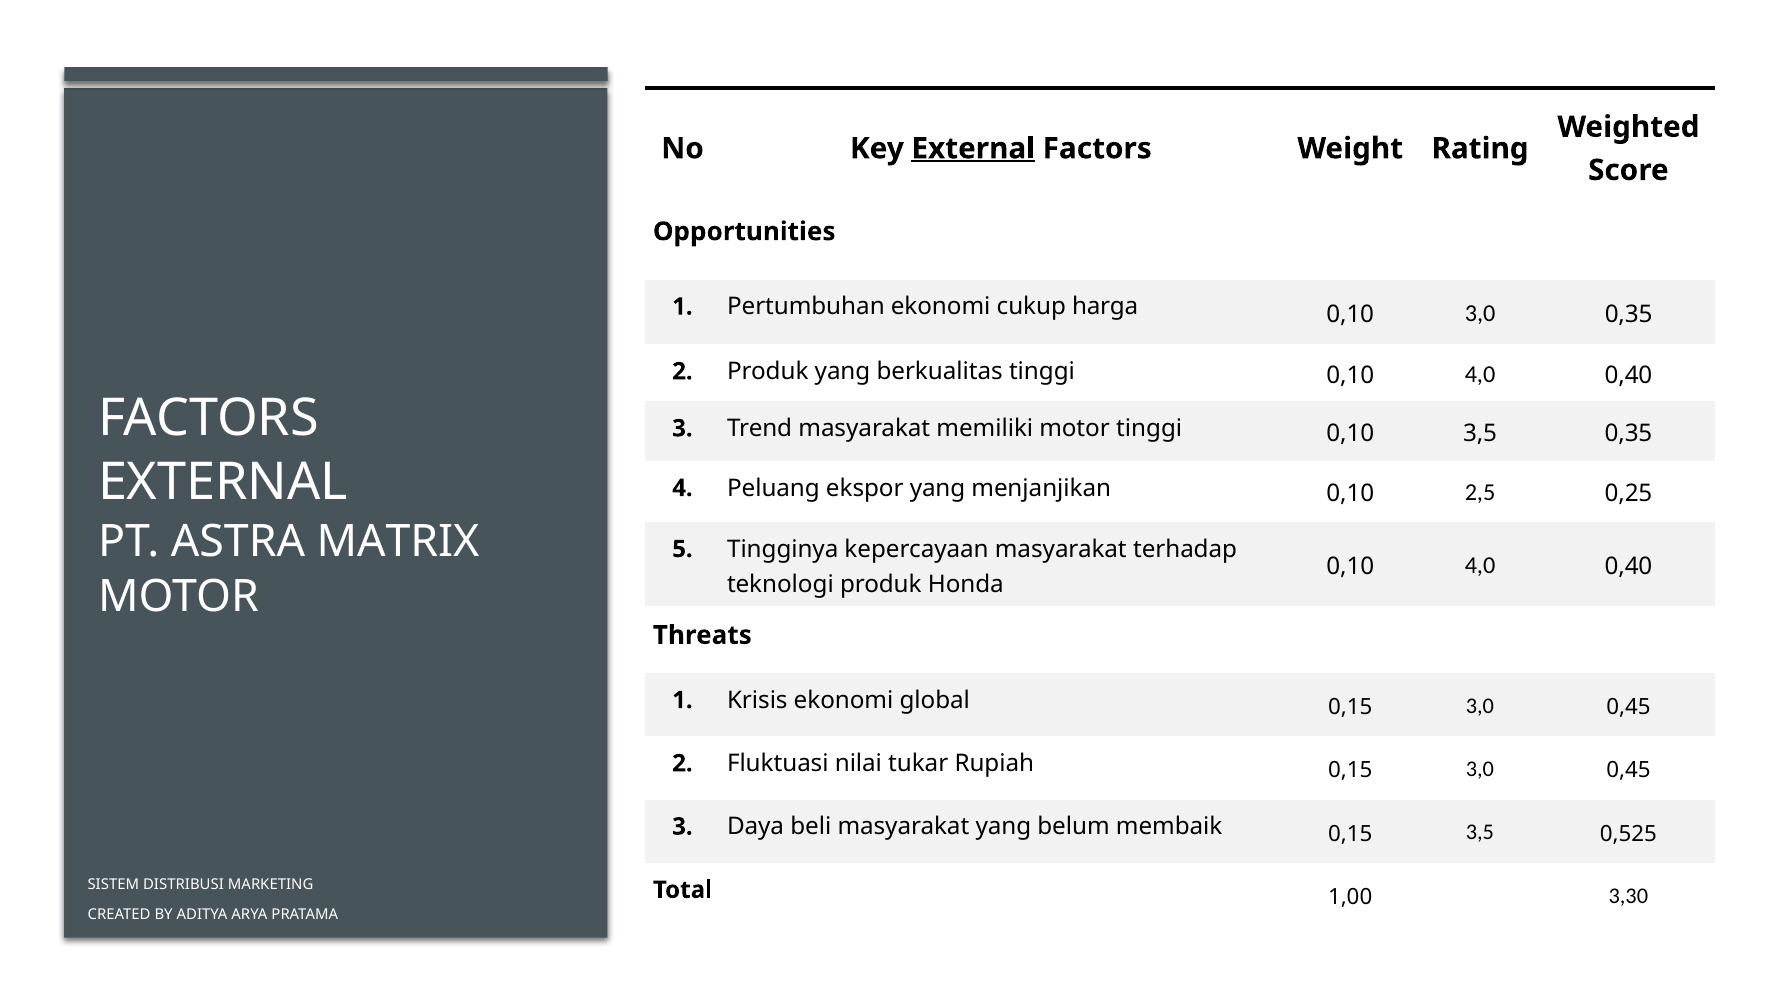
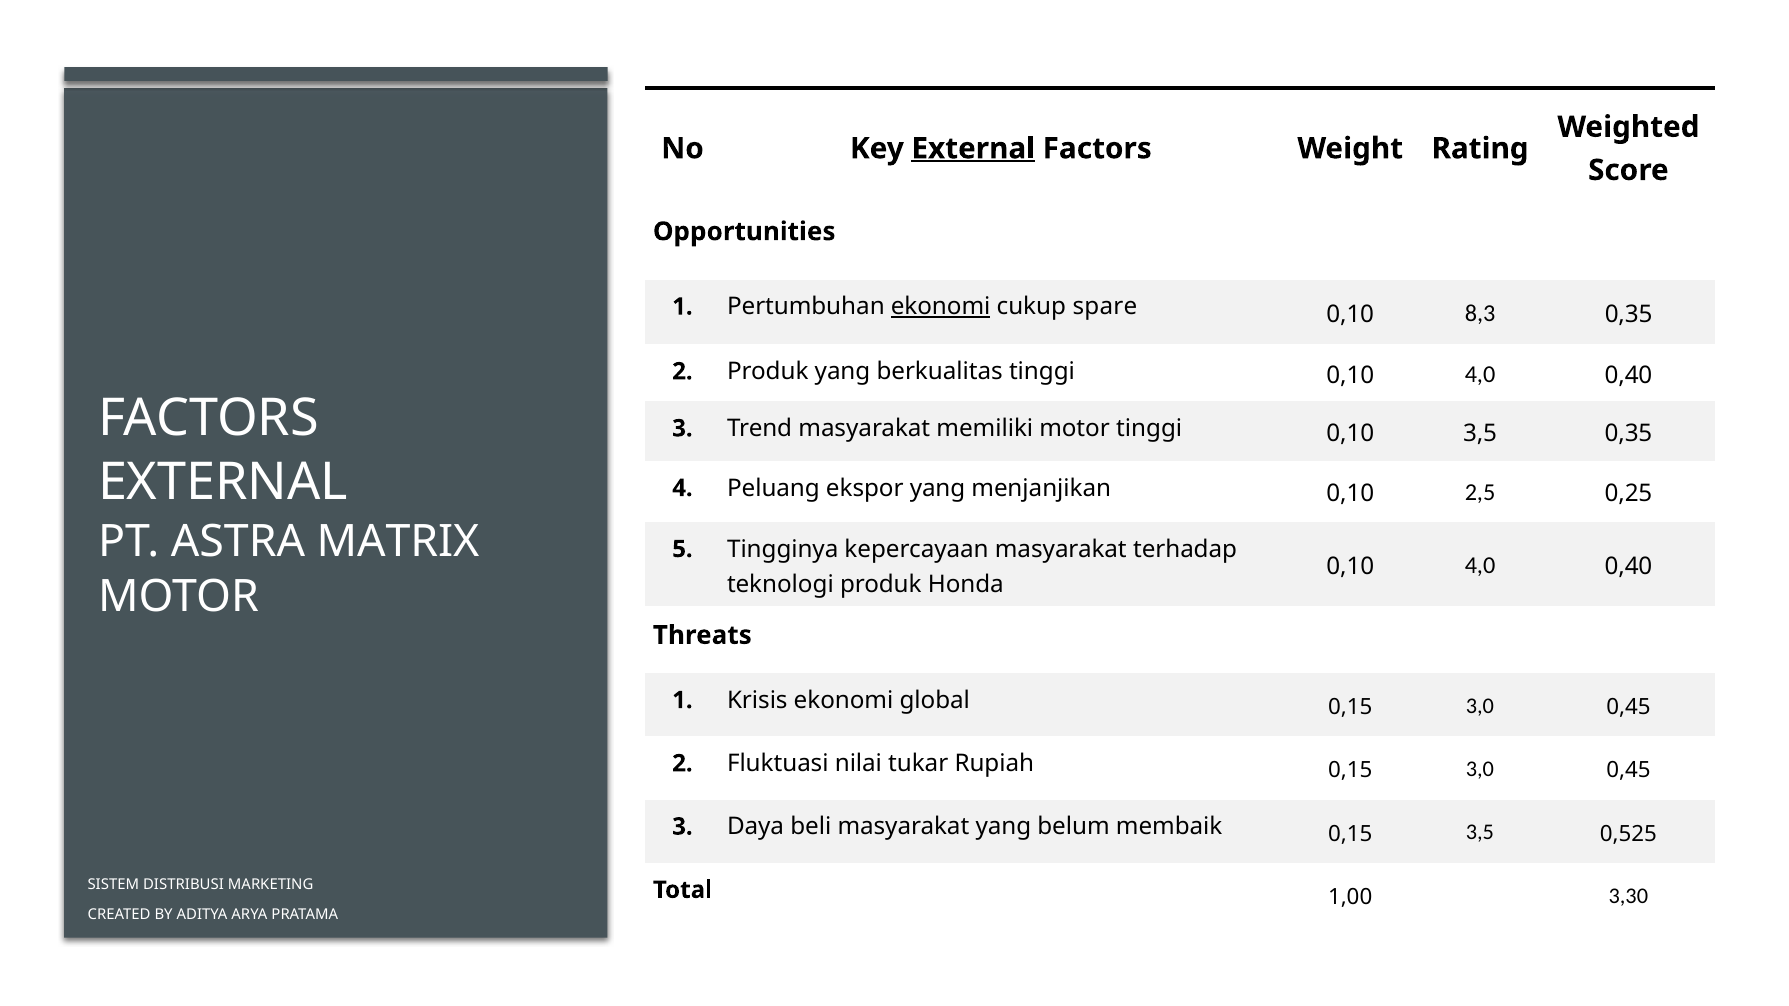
ekonomi underline: none -> present (941, 307)
harga: harga -> spare (1105, 307)
0,10 3,0: 3,0 -> 8,3 (1480, 313)
